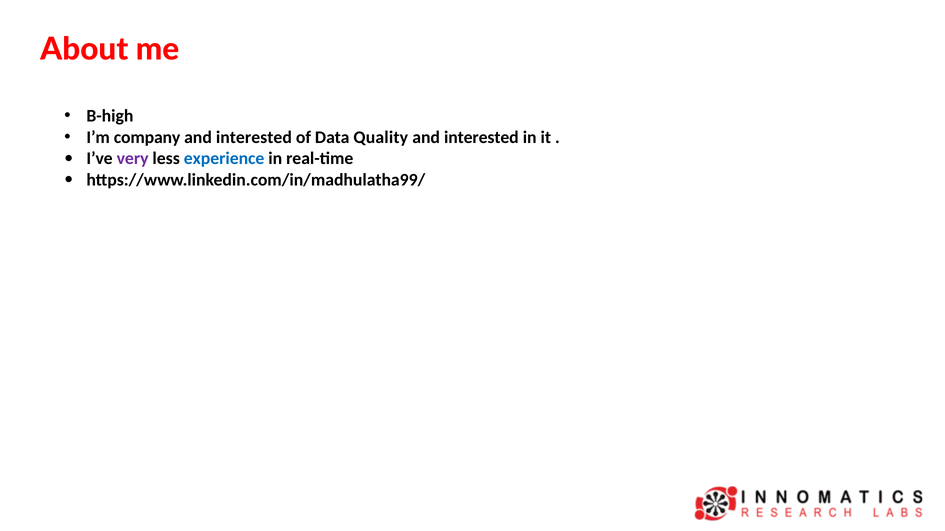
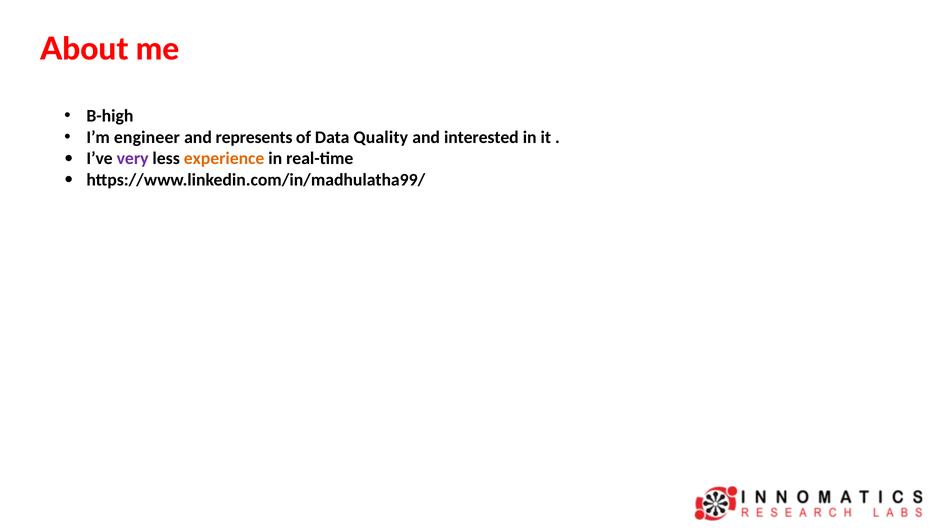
company: company -> engineer (147, 137)
interested: interested -> represents (254, 137)
experience colour: blue -> orange (224, 159)
